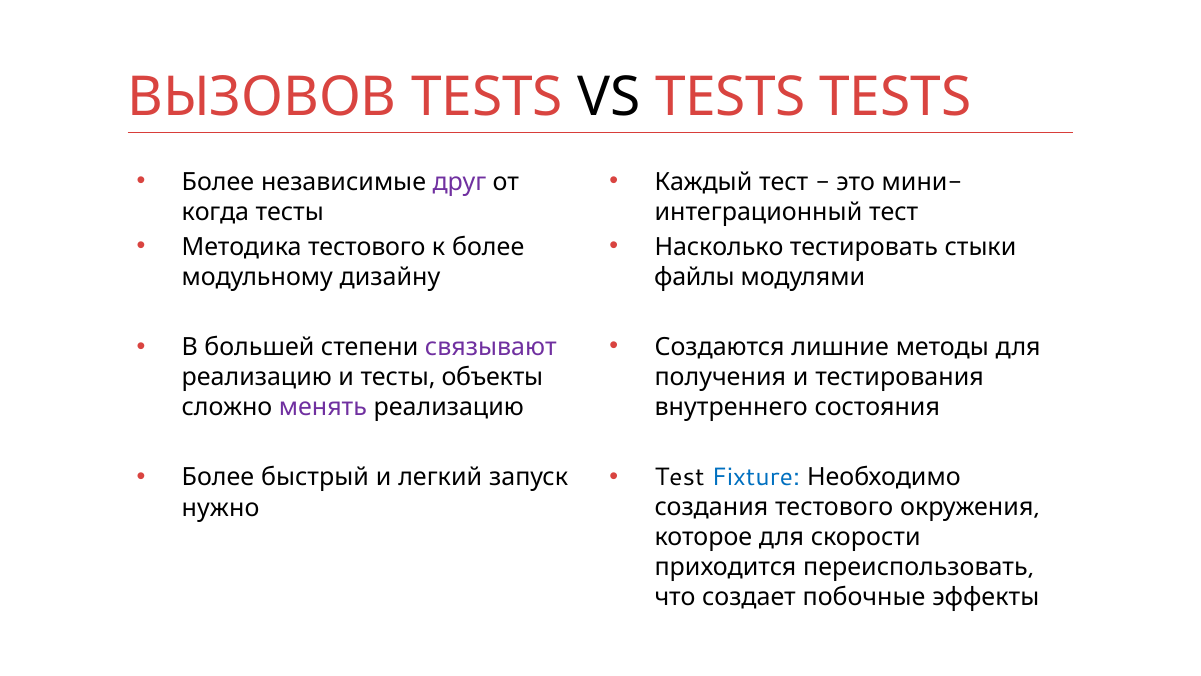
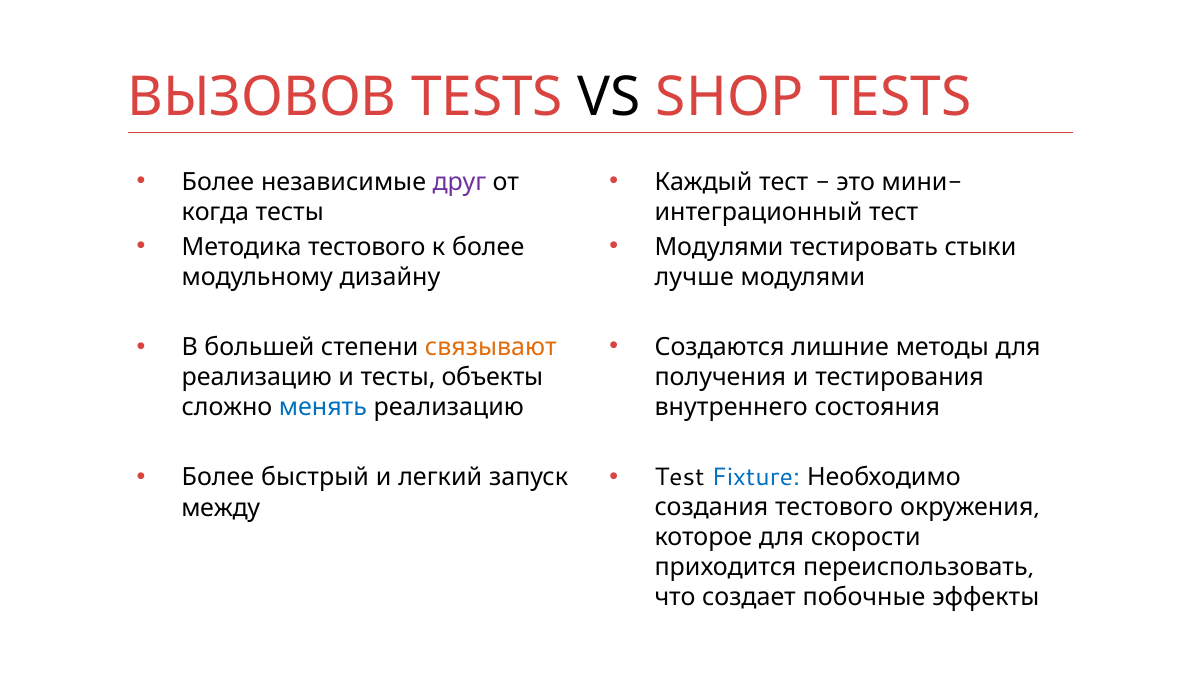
VS TESTS: TESTS -> SHOP (730, 97)
Насколько: Насколько -> Модулями (719, 247)
файлы: файлы -> лучше (694, 277)
связывают colour: purple -> orange (491, 347)
менять colour: purple -> blue (323, 407)
нужно: нужно -> между (221, 507)
